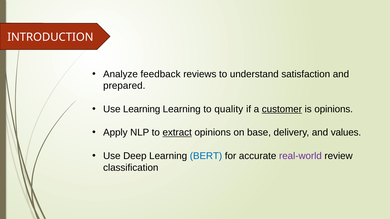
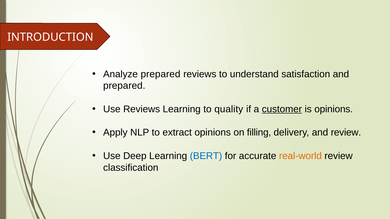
Analyze feedback: feedback -> prepared (161, 74)
Use Learning: Learning -> Reviews (142, 109)
extract underline: present -> none (177, 133)
base: base -> filling (259, 133)
and values: values -> review (346, 133)
real-world colour: purple -> orange (300, 156)
